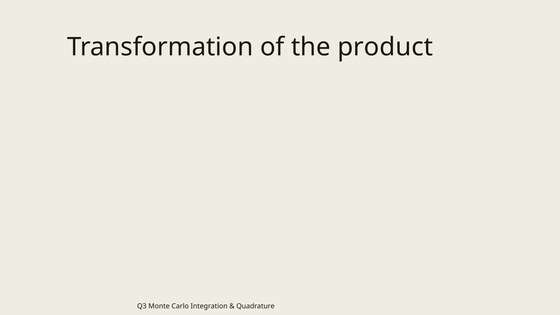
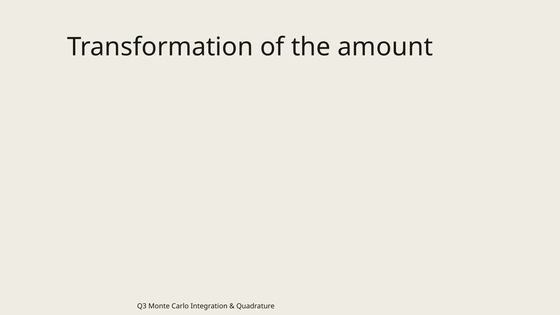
product: product -> amount (385, 47)
